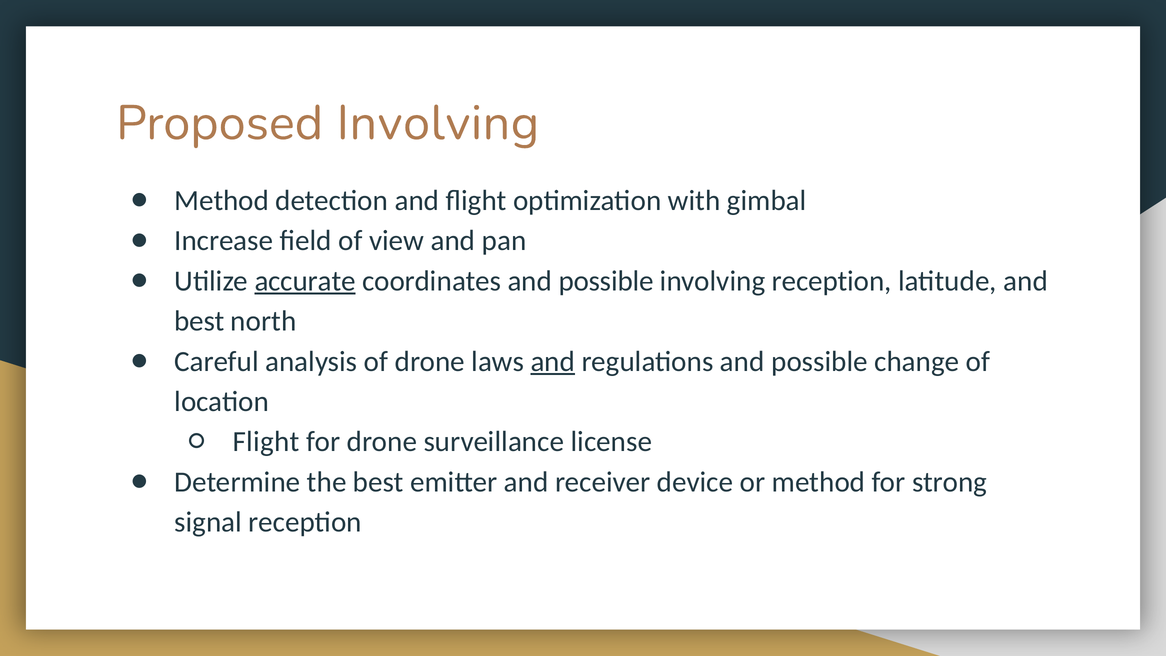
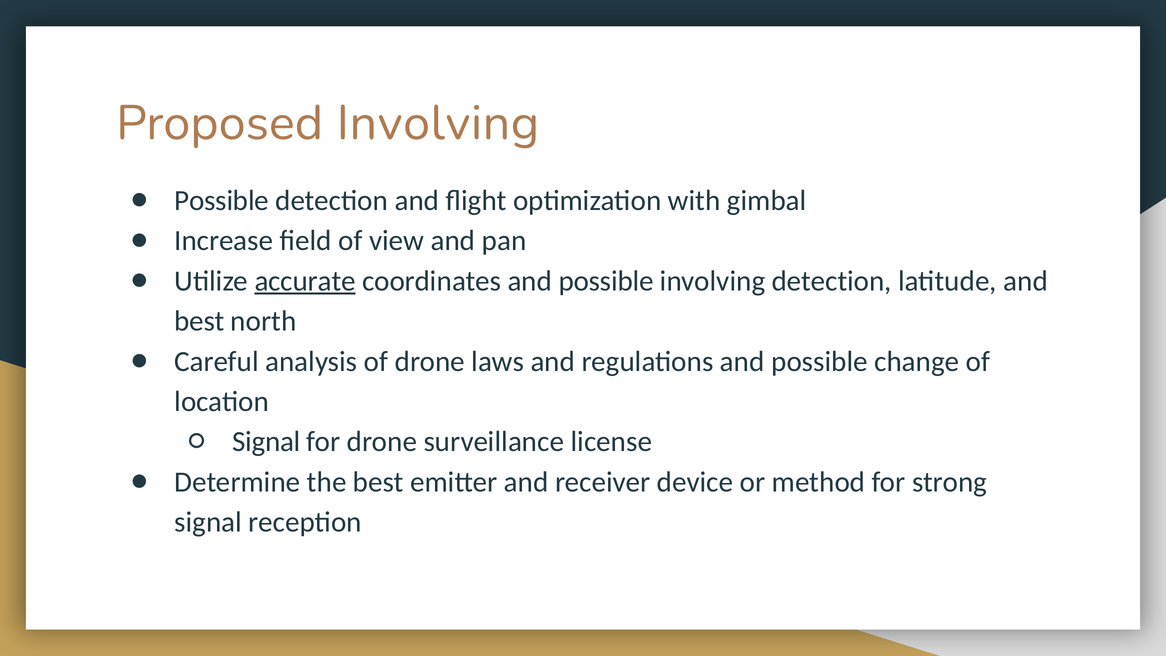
Method: Method -> Possible (222, 200)
involving reception: reception -> detection (832, 281)
and underline: present -> none (553, 361)
Flight: Flight -> Signal (266, 442)
